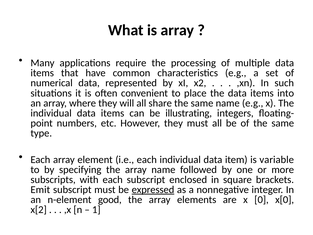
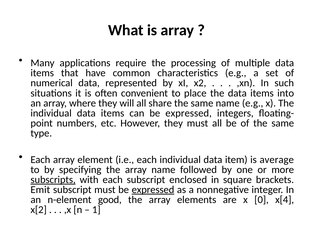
can be illustrating: illustrating -> expressed (189, 113)
variable: variable -> average (277, 159)
subscripts underline: none -> present (53, 179)
x[0: x[0 -> x[4 (285, 199)
